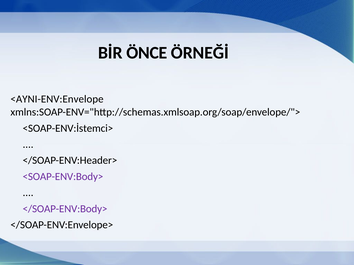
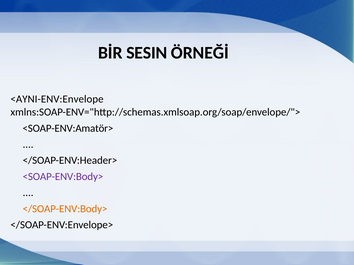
ÖNCE: ÖNCE -> SESIN (147, 53)
<SOAP-ENV:İstemci>: <SOAP-ENV:İstemci> -> <SOAP-ENV:Amatör> (68, 128)
</SOAP-ENV:Body> colour: purple -> orange (65, 209)
